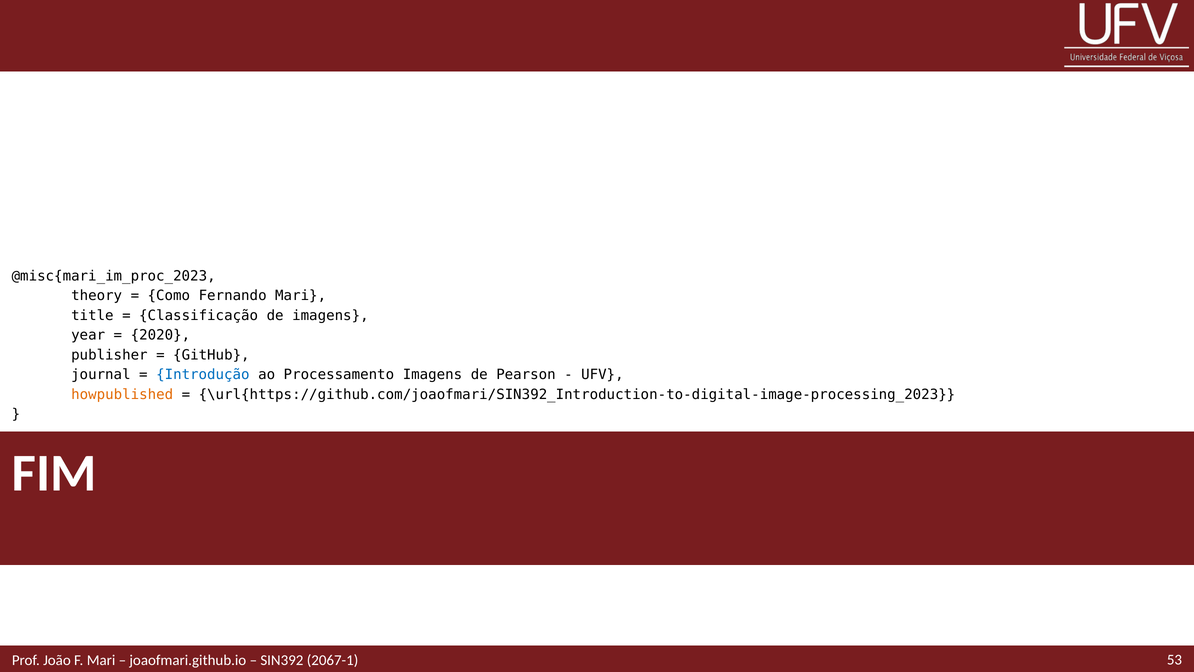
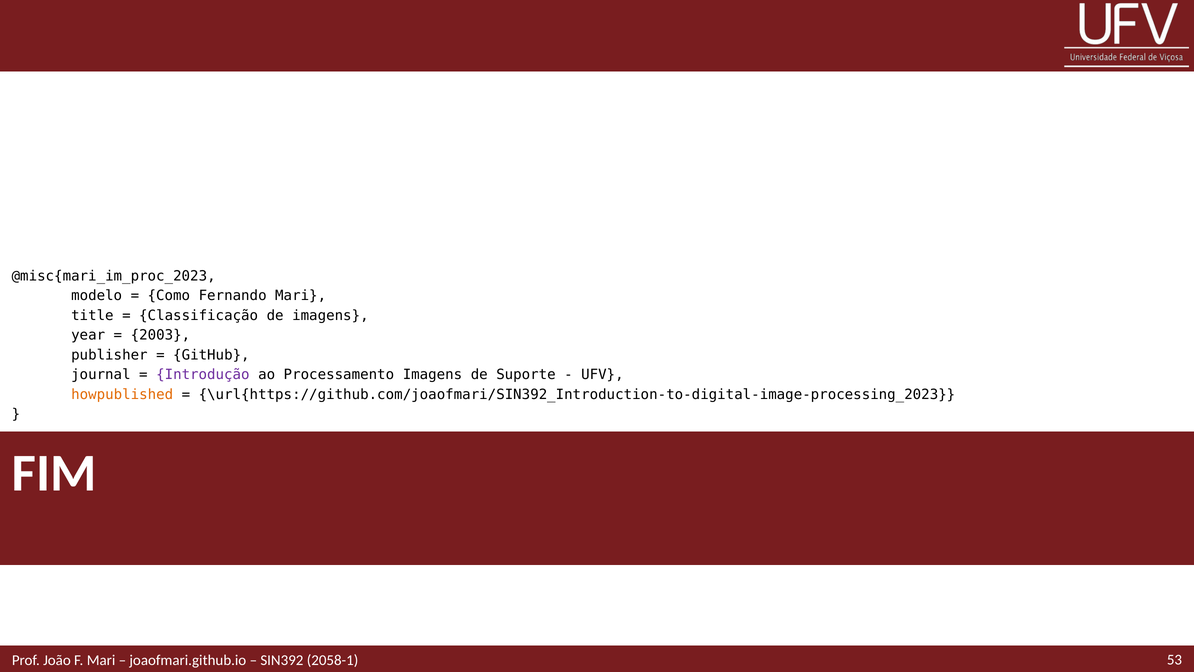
theory: theory -> modelo (97, 296)
2020: 2020 -> 2003 (160, 335)
Introdução colour: blue -> purple (203, 375)
Pearson: Pearson -> Suporte (526, 375)
2067-1: 2067-1 -> 2058-1 (333, 660)
